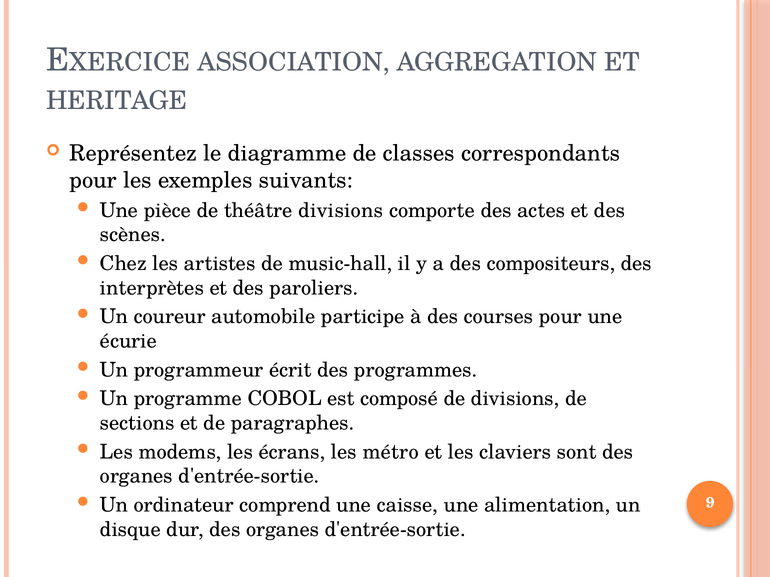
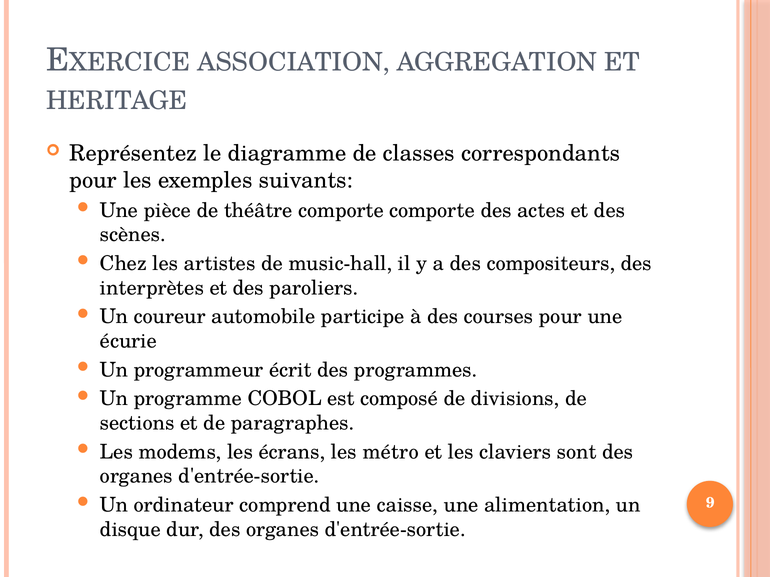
théâtre divisions: divisions -> comporte (341, 211)
